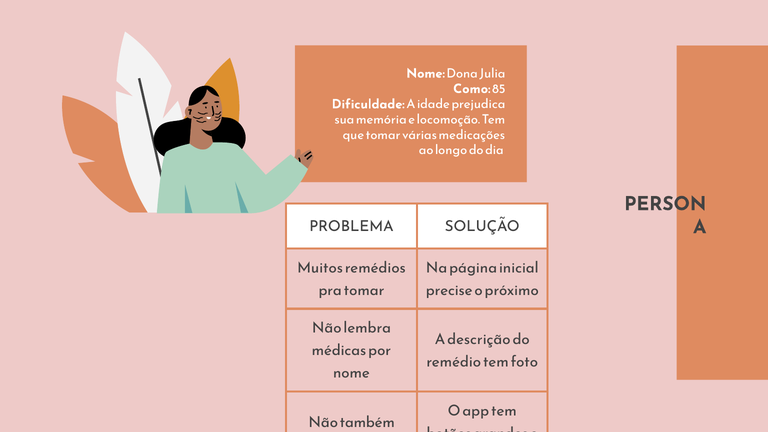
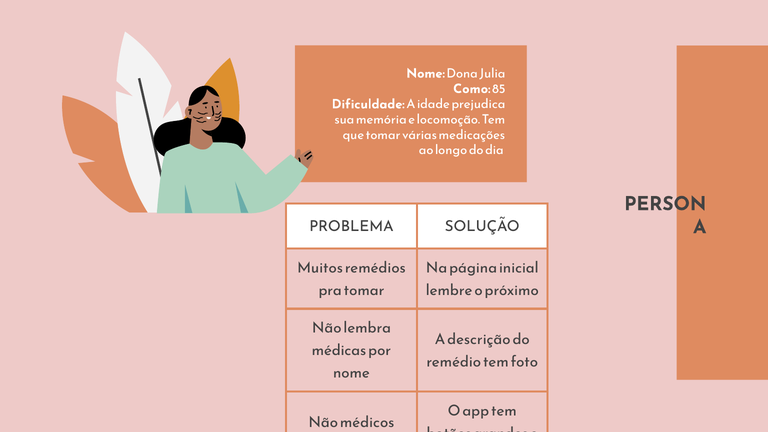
precise: precise -> lembre (449, 290)
também: também -> médicos (367, 422)
